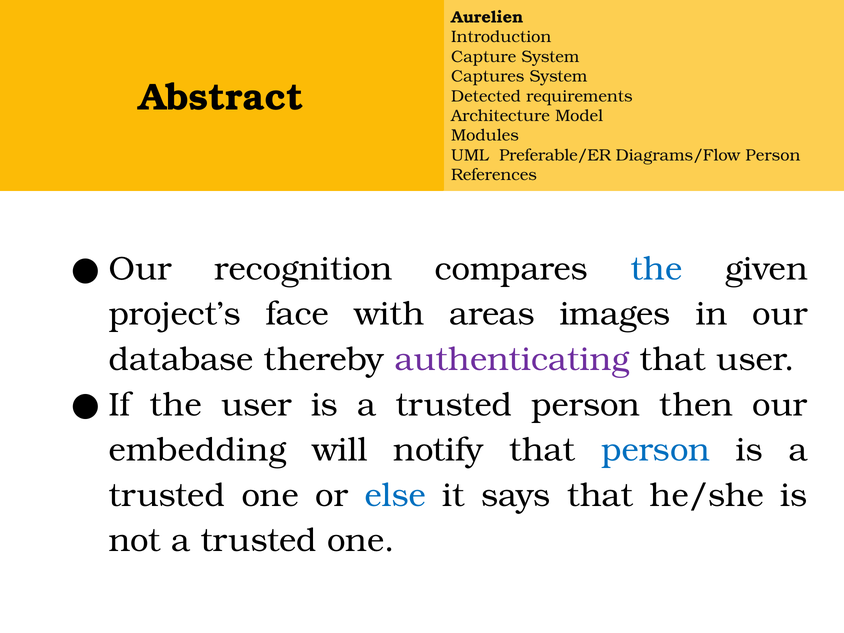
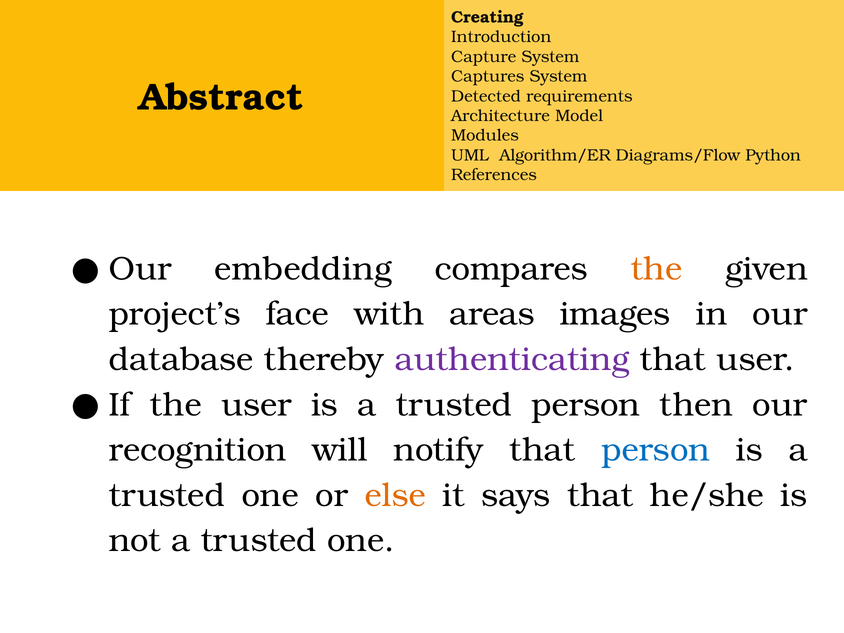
Aurelien: Aurelien -> Creating (487, 17)
Preferable/ER: Preferable/ER -> Algorithm/ER (555, 155)
Diagrams/Flow Person: Person -> Python (773, 155)
recognition: recognition -> embedding (303, 269)
the colour: blue -> orange (657, 269)
embedding: embedding -> recognition (198, 450)
else colour: blue -> orange (395, 495)
